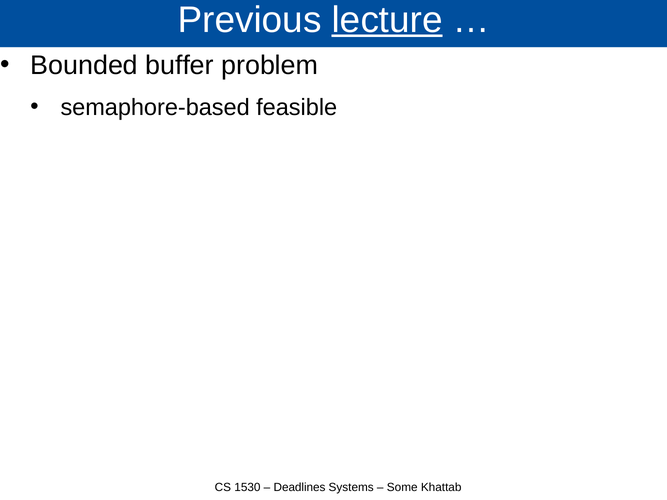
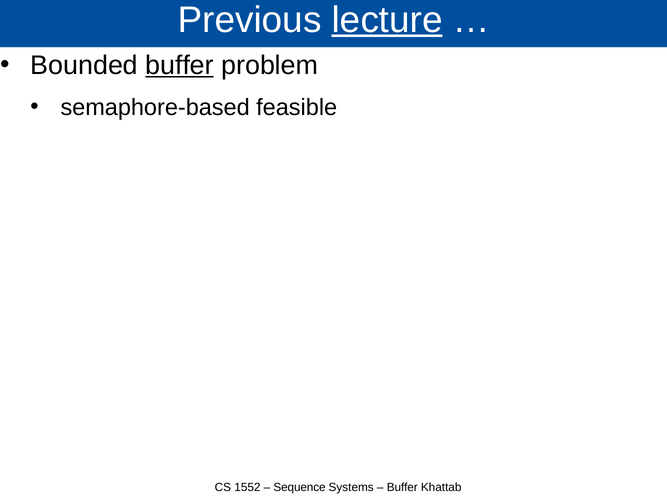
buffer underline: none -> present (180, 65)
1530: 1530 -> 1552 (247, 487)
Deadlines: Deadlines -> Sequence (300, 487)
Some: Some -> Buffer (402, 487)
